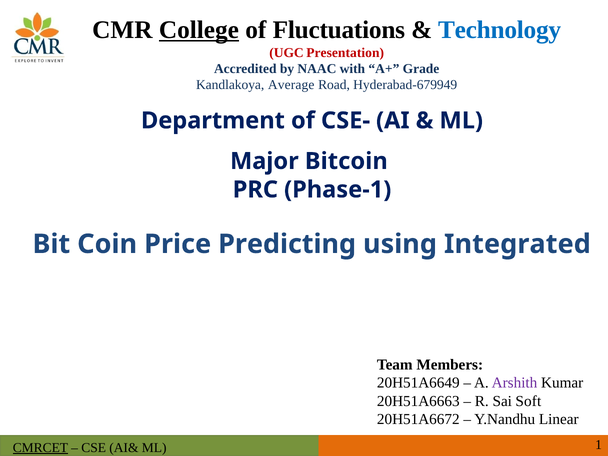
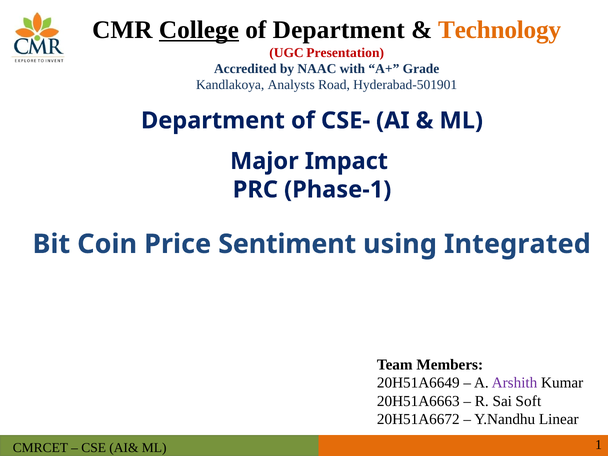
of Fluctuations: Fluctuations -> Department (339, 30)
Technology colour: blue -> orange (500, 30)
Average: Average -> Analysts (291, 85)
Hyderabad-679949: Hyderabad-679949 -> Hyderabad-501901 (405, 85)
Bitcoin: Bitcoin -> Impact (346, 161)
Predicting: Predicting -> Sentiment (287, 244)
CMRCET underline: present -> none (40, 448)
